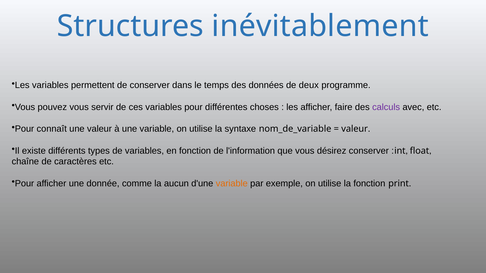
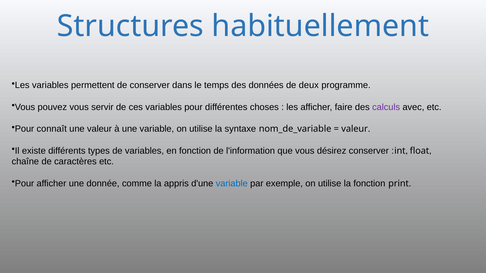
inévitablement: inévitablement -> habituellement (320, 26)
aucun: aucun -> appris (176, 184)
variable colour: orange -> blue (232, 184)
